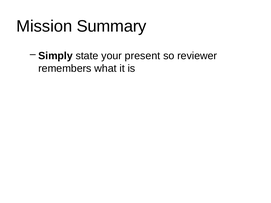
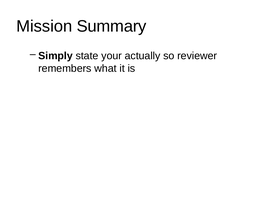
present: present -> actually (143, 56)
